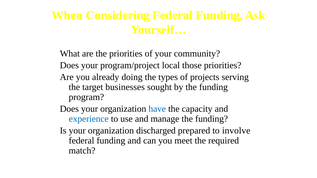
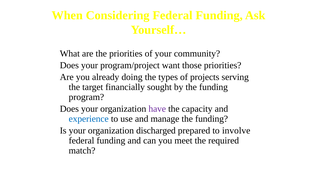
local: local -> want (171, 65)
businesses: businesses -> financially (125, 87)
have colour: blue -> purple (157, 109)
